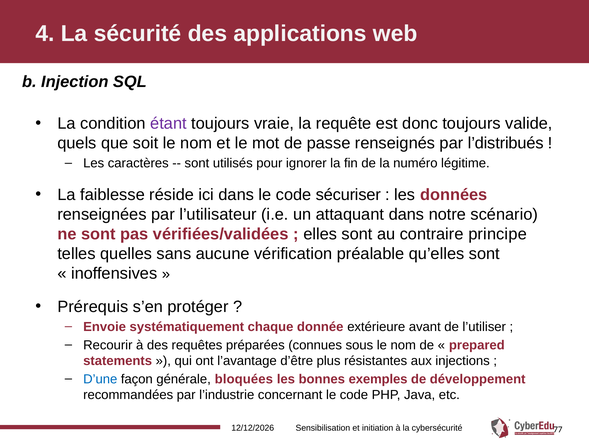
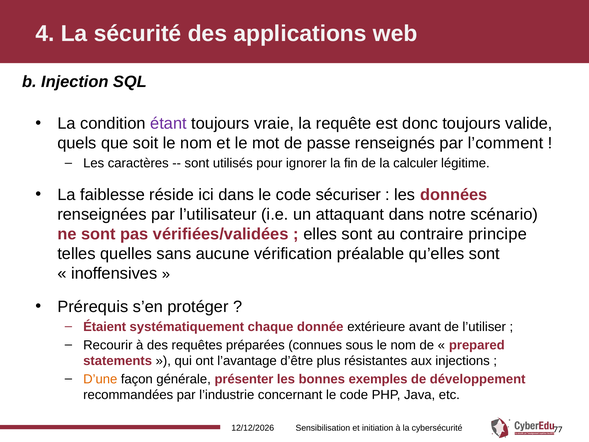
l’distribués: l’distribués -> l’comment (506, 143)
numéro: numéro -> calculer (415, 163)
Envoie: Envoie -> Étaient (105, 327)
D’une colour: blue -> orange (100, 379)
bloquées: bloquées -> présenter (244, 379)
